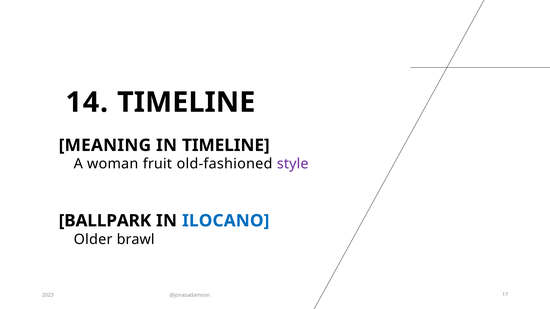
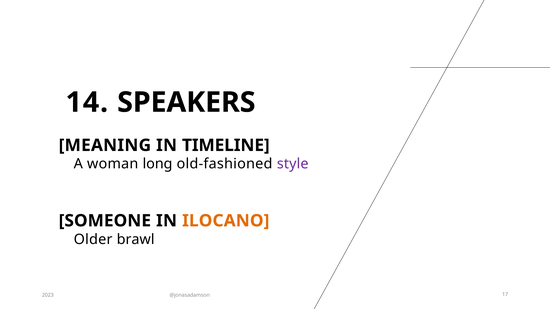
14 TIMELINE: TIMELINE -> SPEAKERS (186, 102)
fruit: fruit -> long (158, 164)
BALLPARK: BALLPARK -> SOMEONE (105, 221)
ILOCANO colour: blue -> orange (226, 221)
